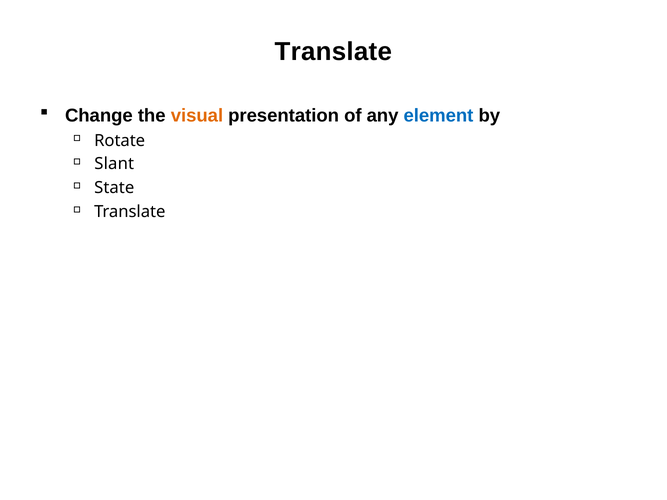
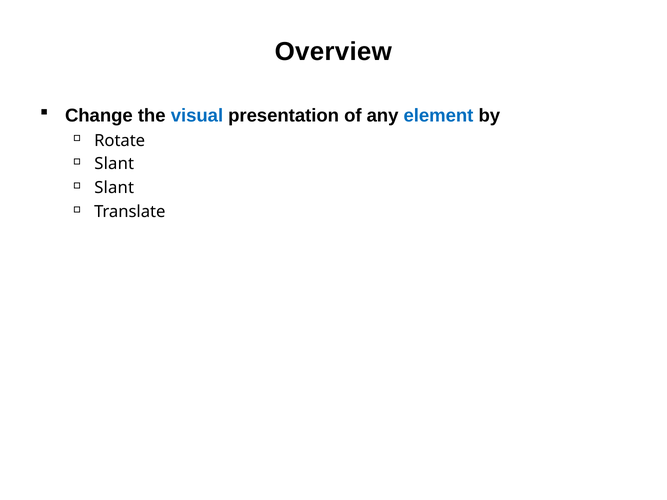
Translate: Translate -> Overview (333, 52)
visual colour: orange -> blue (197, 116)
State: State -> Slant (114, 188)
